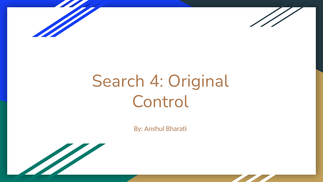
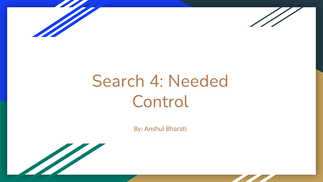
Original: Original -> Needed (198, 81)
